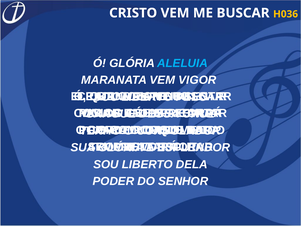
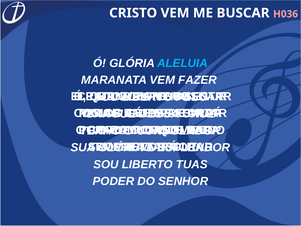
H036 colour: yellow -> pink (286, 14)
VIGOR: VIGOR -> FAZER (197, 80)
DELA: DELA -> TUAS (192, 164)
